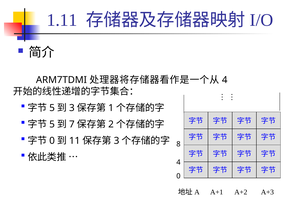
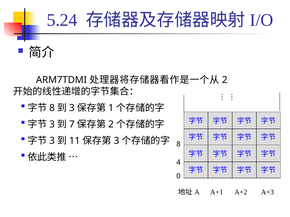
1.11: 1.11 -> 5.24 (62, 20)
4: 4 -> 2 (225, 80)
5: 5 -> 8 (52, 108)
5: 5 -> 3 (52, 125)
0: 0 -> 3 (52, 141)
